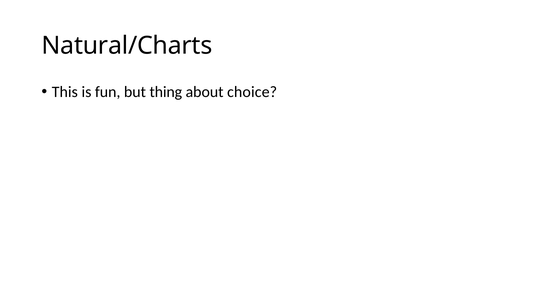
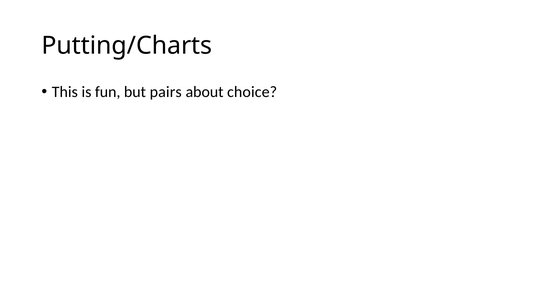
Natural/Charts: Natural/Charts -> Putting/Charts (127, 46)
thing: thing -> pairs (166, 92)
